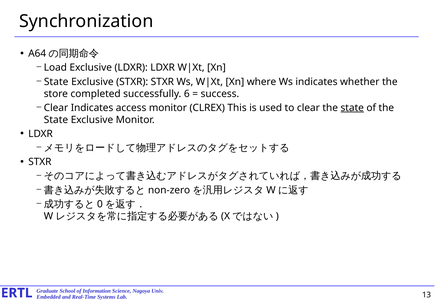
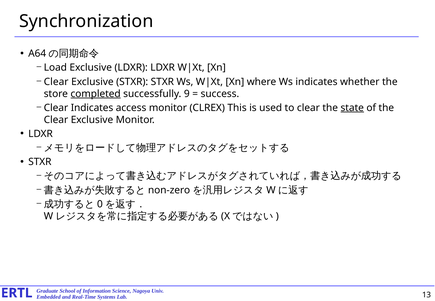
State: State -> Clear (56, 82)
completed underline: none -> present (96, 94)
6: 6 -> 9 (187, 94)
State: State -> Clear (56, 120)
